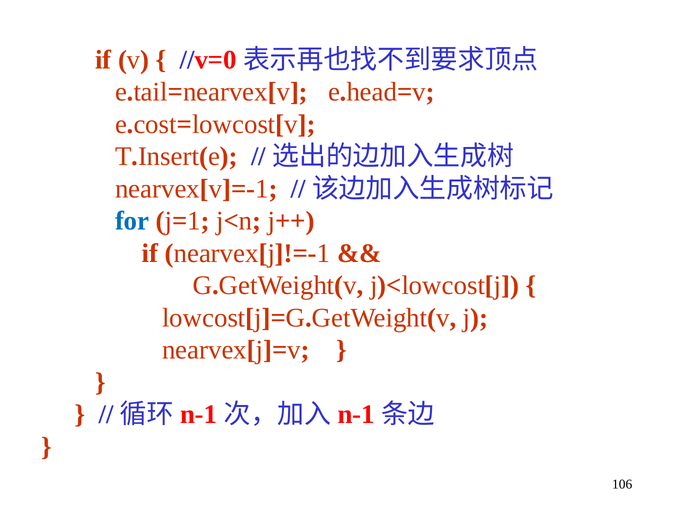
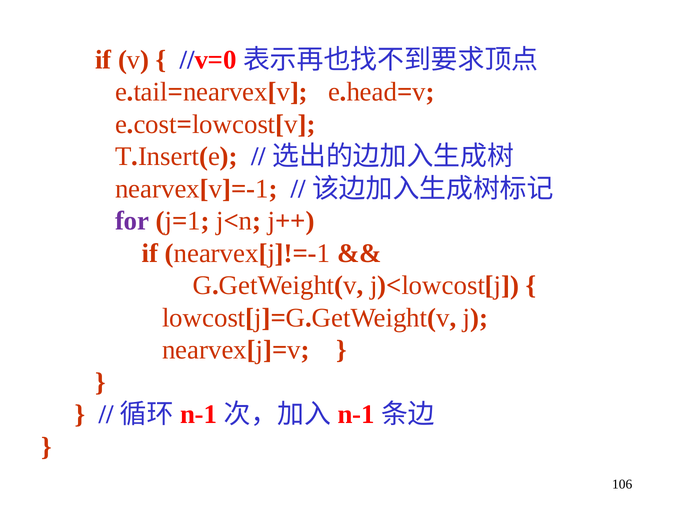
for colour: blue -> purple (132, 221)
